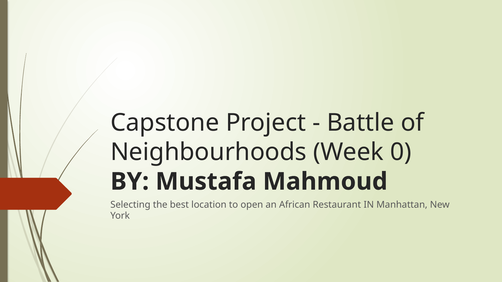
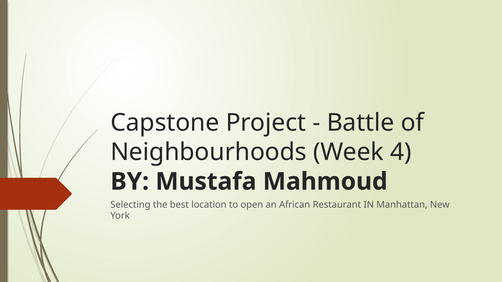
0: 0 -> 4 (401, 152)
